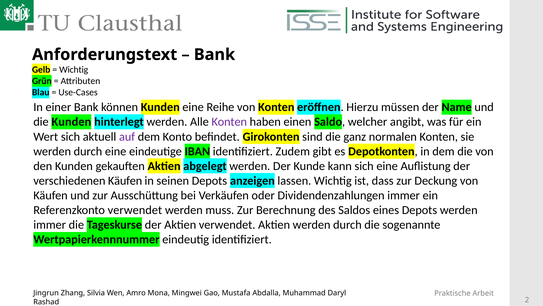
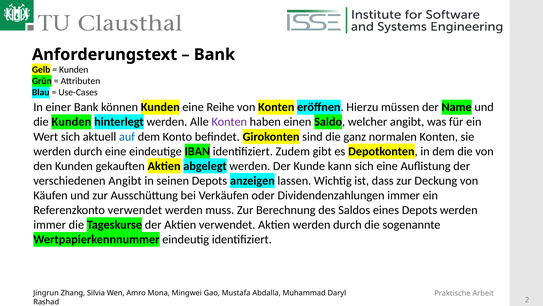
Wichtig: Wichtig -> Kunden (74, 69)
auf colour: purple -> blue (127, 136)
verschiedenen Käufen: Käufen -> Angibt (125, 180)
